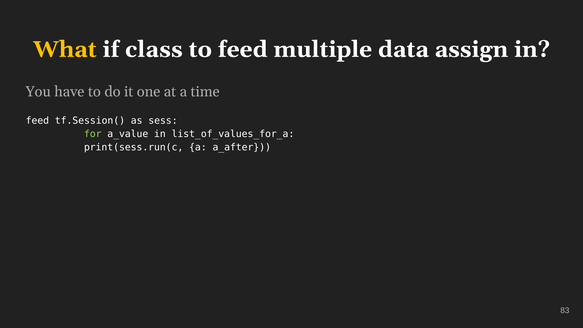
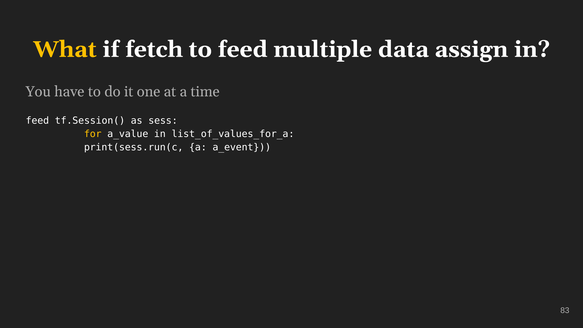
class: class -> fetch (154, 49)
for colour: light green -> yellow (93, 134)
a_after: a_after -> a_event (242, 147)
